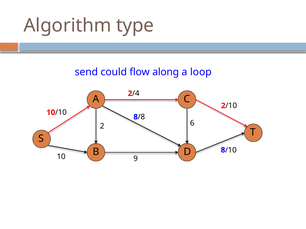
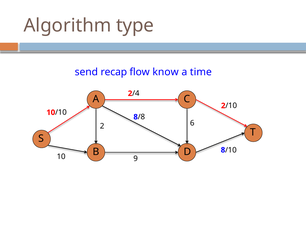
could: could -> recap (114, 72)
along: along -> know (166, 72)
loop: loop -> time (201, 72)
